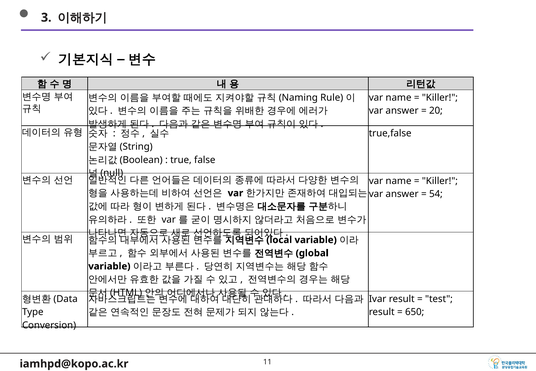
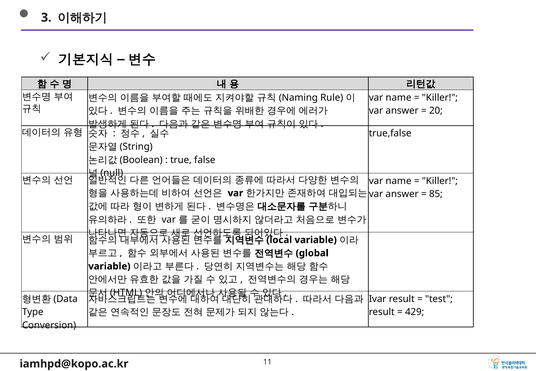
54: 54 -> 85 (436, 194)
650: 650 -> 429 (415, 312)
